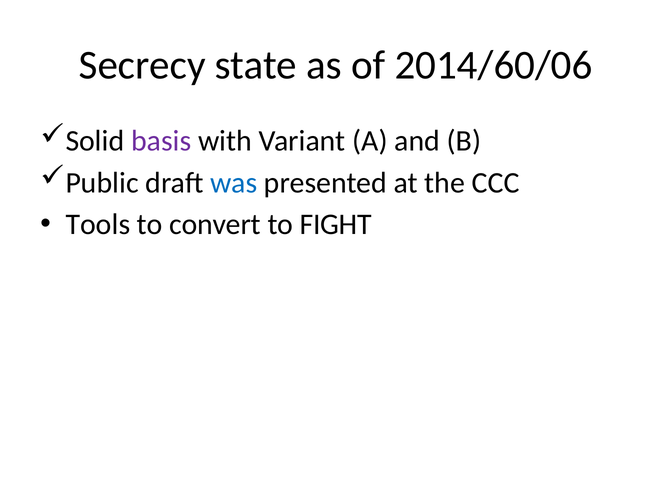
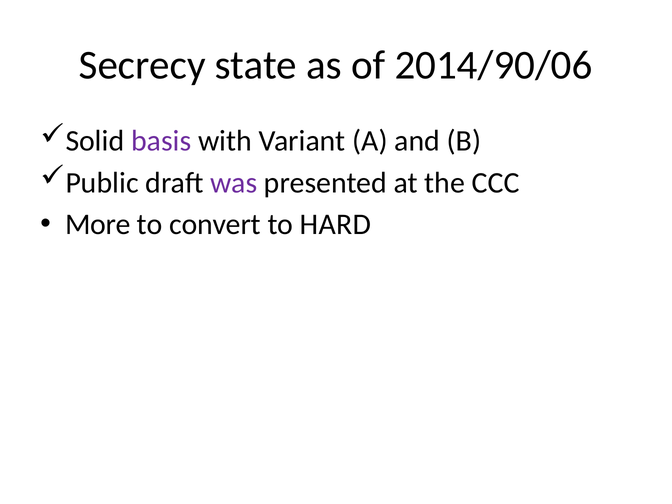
2014/60/06: 2014/60/06 -> 2014/90/06 (494, 65)
was colour: blue -> purple (234, 183)
Tools: Tools -> More (98, 225)
FIGHT: FIGHT -> HARD (335, 225)
